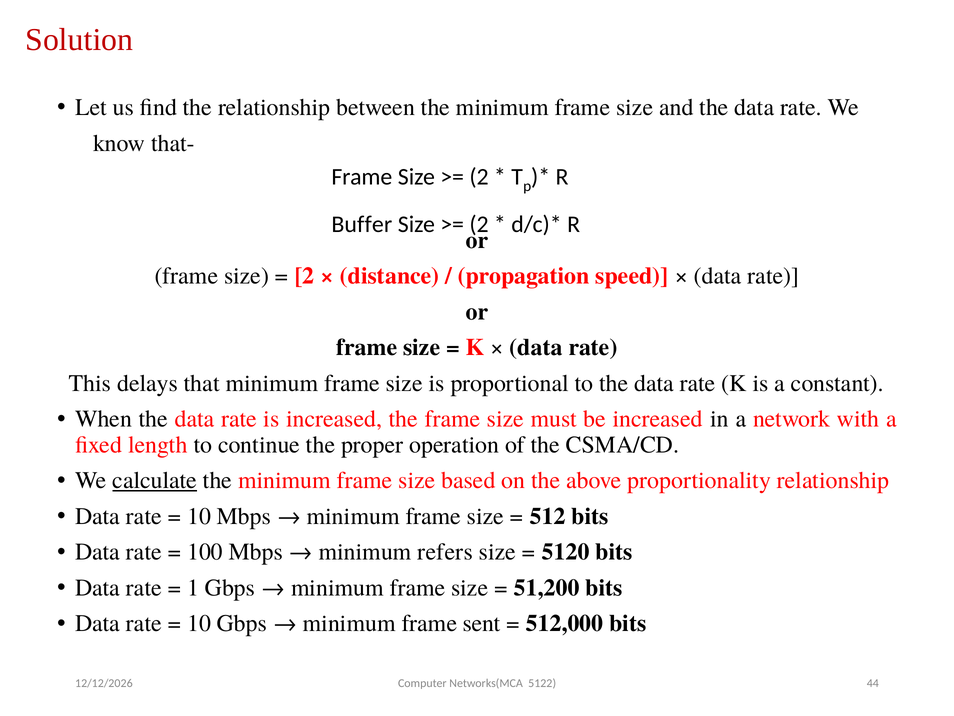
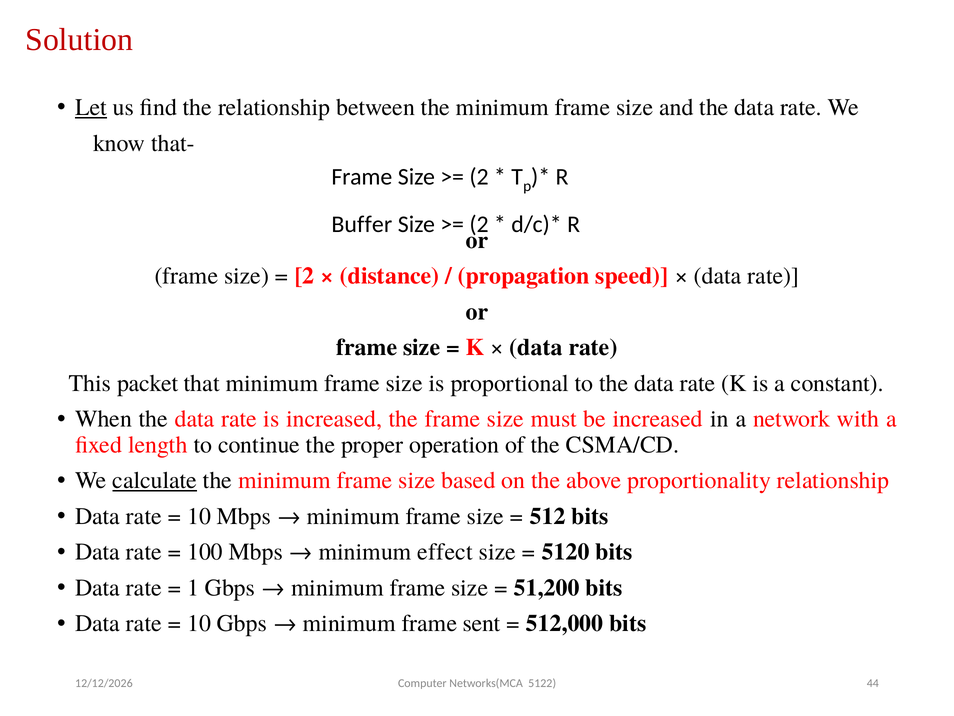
Let underline: none -> present (91, 107)
delays: delays -> packet (148, 383)
refers: refers -> effect (445, 552)
